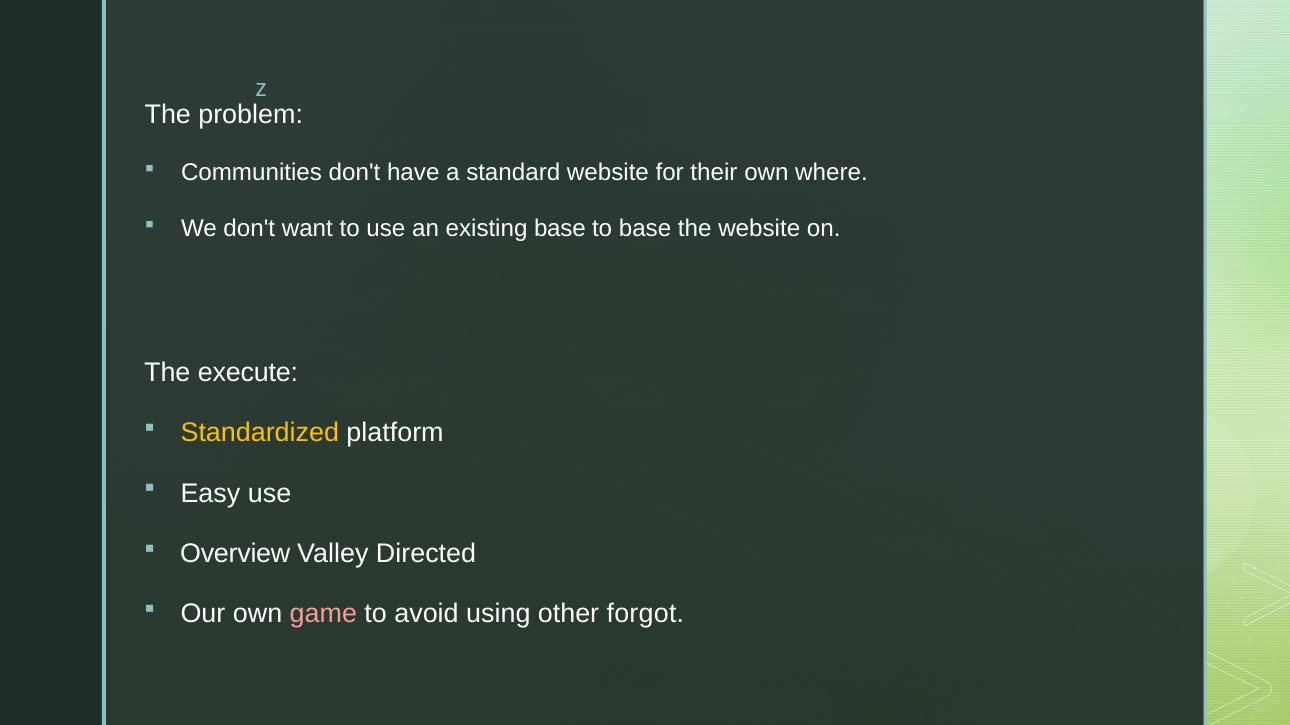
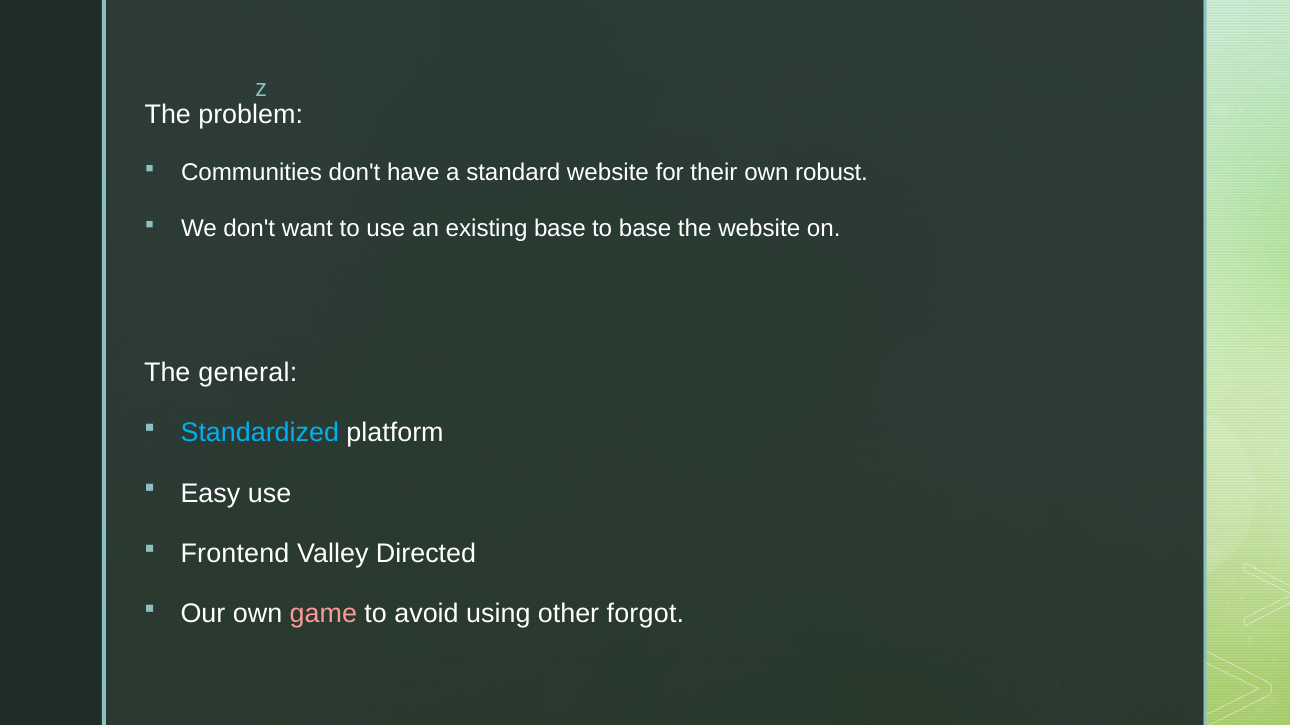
where: where -> robust (832, 173)
execute: execute -> general (248, 373)
Standardized colour: yellow -> light blue (260, 433)
Overview: Overview -> Frontend (235, 554)
